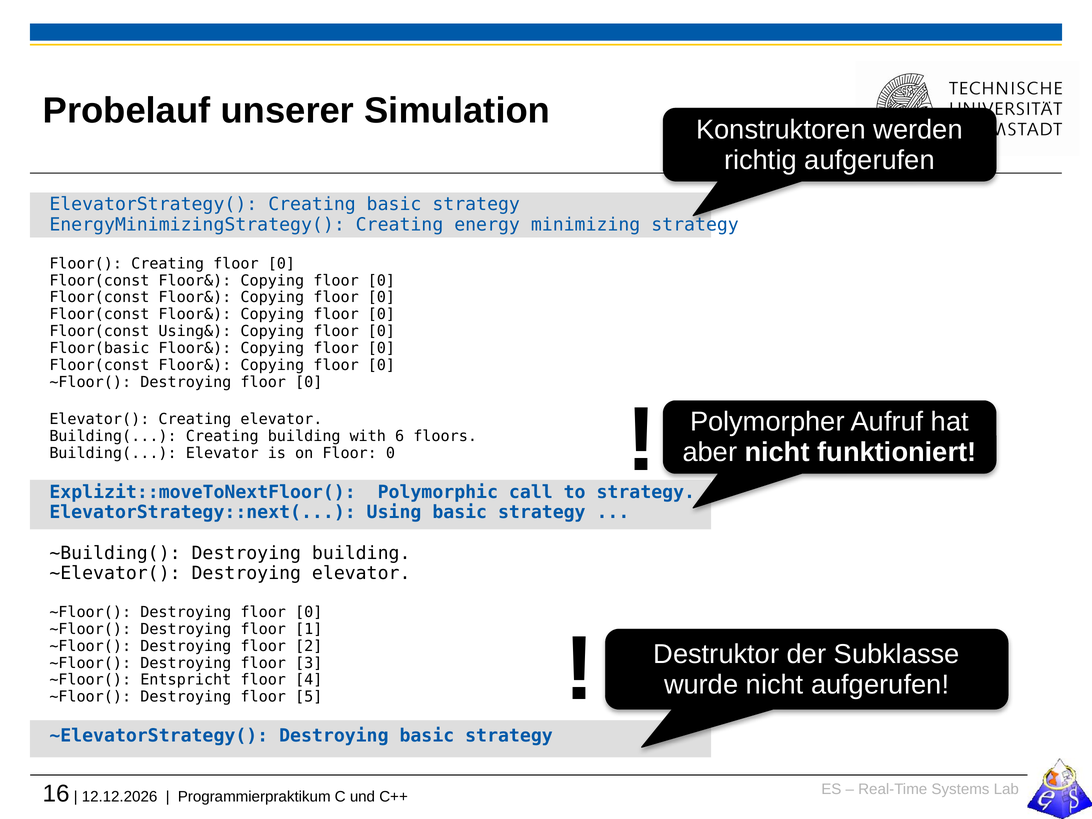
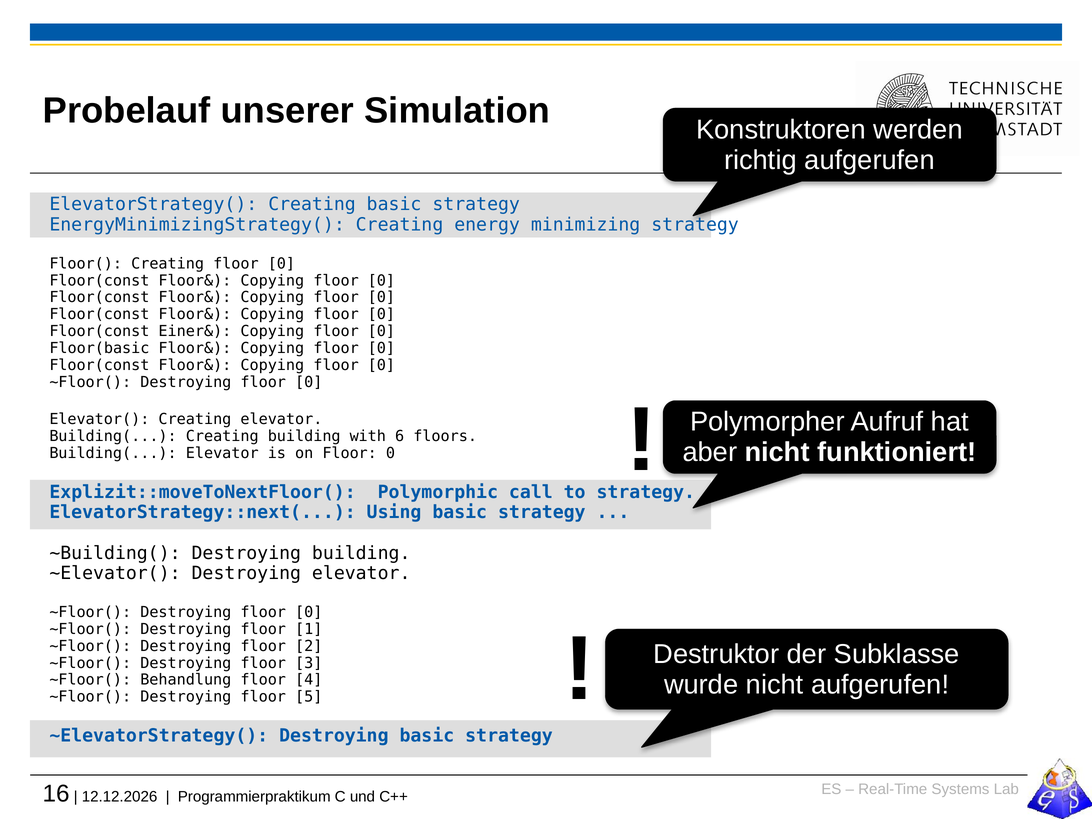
Using&: Using& -> Einer& (195, 331)
Entspricht: Entspricht -> Behandlung (186, 680)
